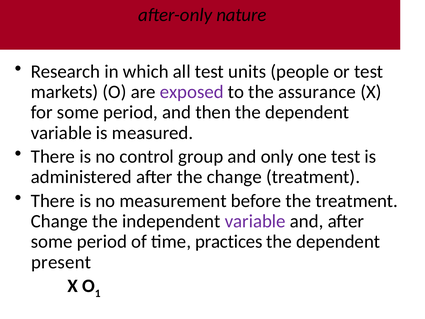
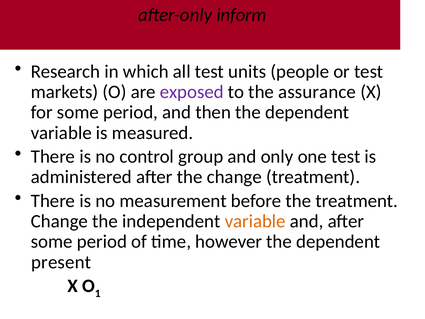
nature: nature -> inform (241, 15)
variable colour: purple -> orange (255, 221)
practices: practices -> however (229, 242)
